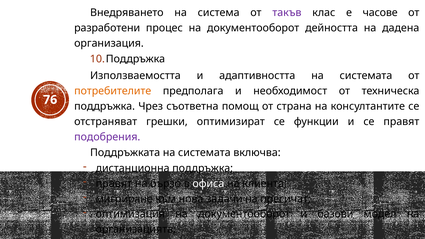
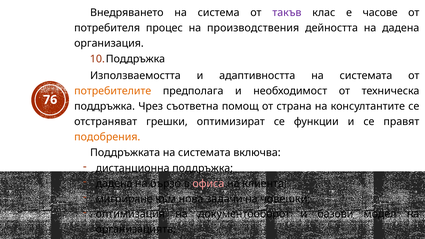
разработени: разработени -> потребителя (107, 28)
процес на документооборот: документооборот -> производствения (253, 28)
подобрения colour: purple -> orange (107, 137)
правят: правят -> дадена (114, 184)
офиса colour: white -> pink (208, 184)
пресичат: пресичат -> човешки (285, 199)
